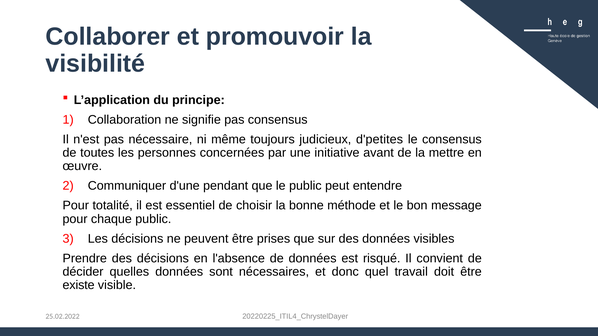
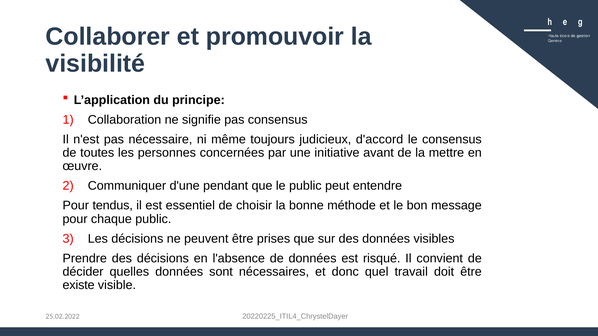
d'petites: d'petites -> d'accord (380, 139)
totalité: totalité -> tendus (113, 206)
